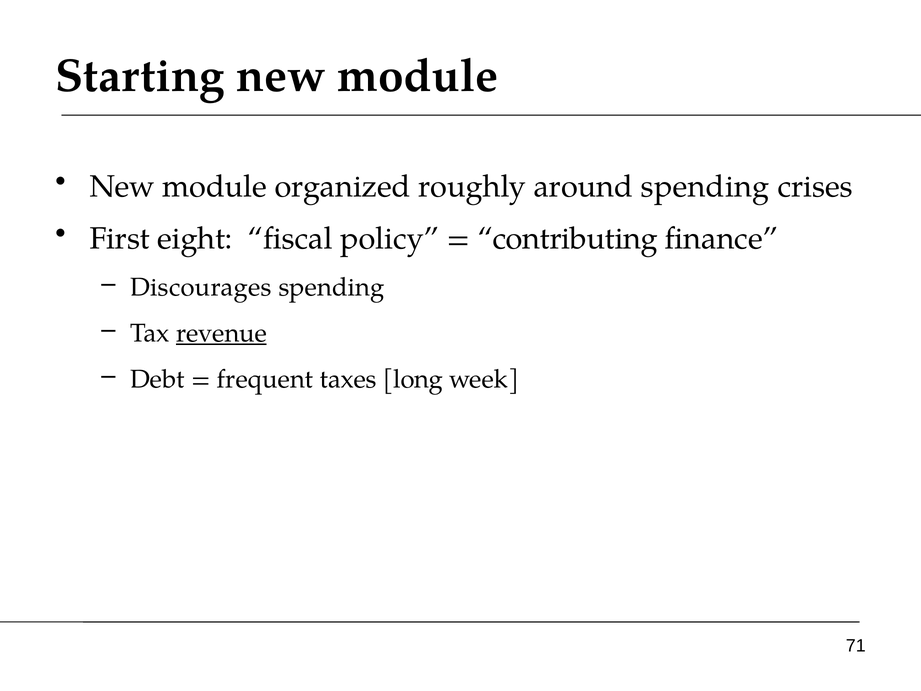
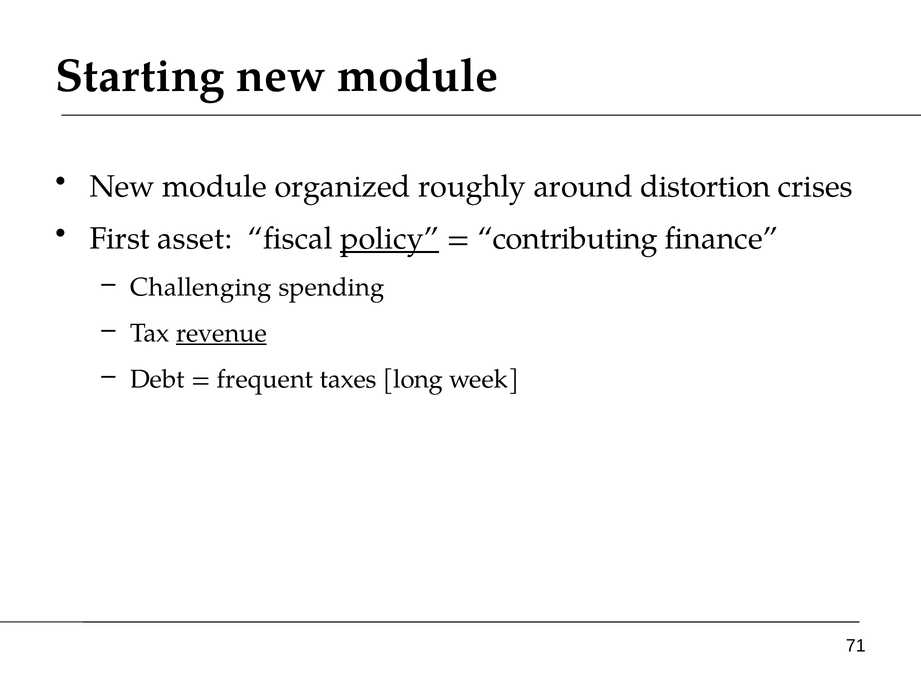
around spending: spending -> distortion (705, 186)
eight: eight -> asset (195, 239)
policy underline: none -> present (390, 239)
Discourages: Discourages -> Challenging (201, 287)
